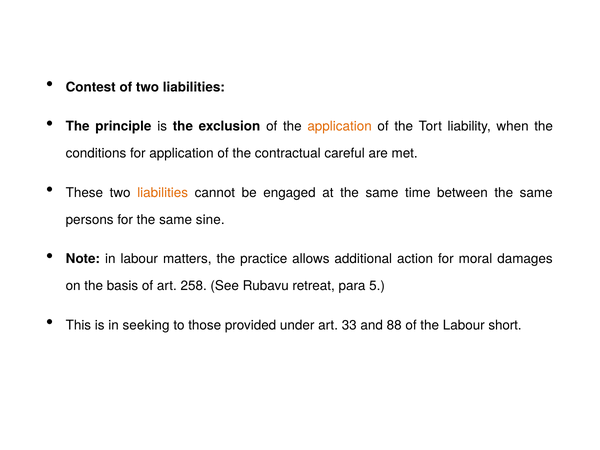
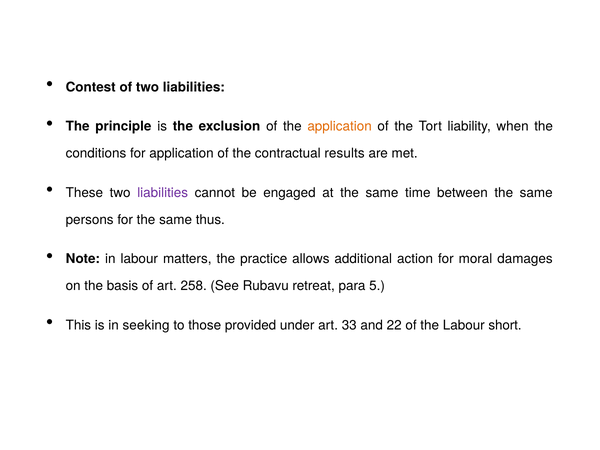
careful: careful -> results (345, 153)
liabilities colour: orange -> purple (163, 193)
sine: sine -> thus (210, 220)
88: 88 -> 22 (394, 325)
